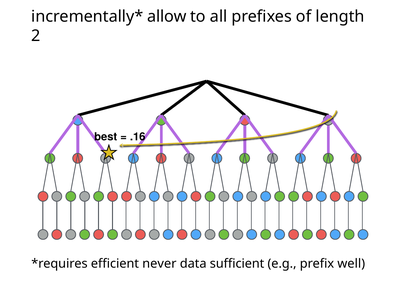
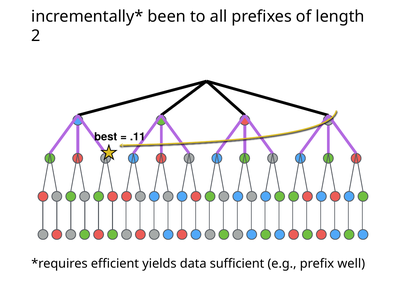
allow: allow -> been (167, 17)
.16: .16 -> .11 (138, 137)
never: never -> yields (159, 264)
